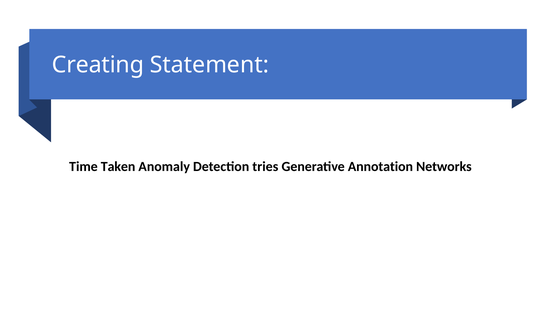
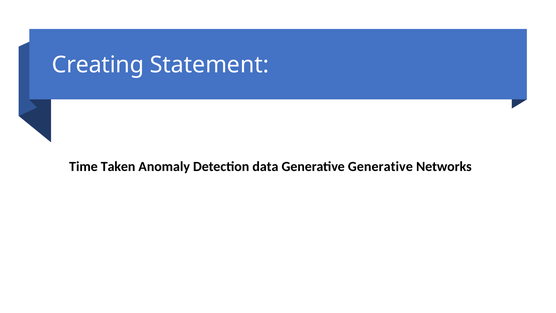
tries: tries -> data (265, 167)
Generative Annotation: Annotation -> Generative (380, 167)
